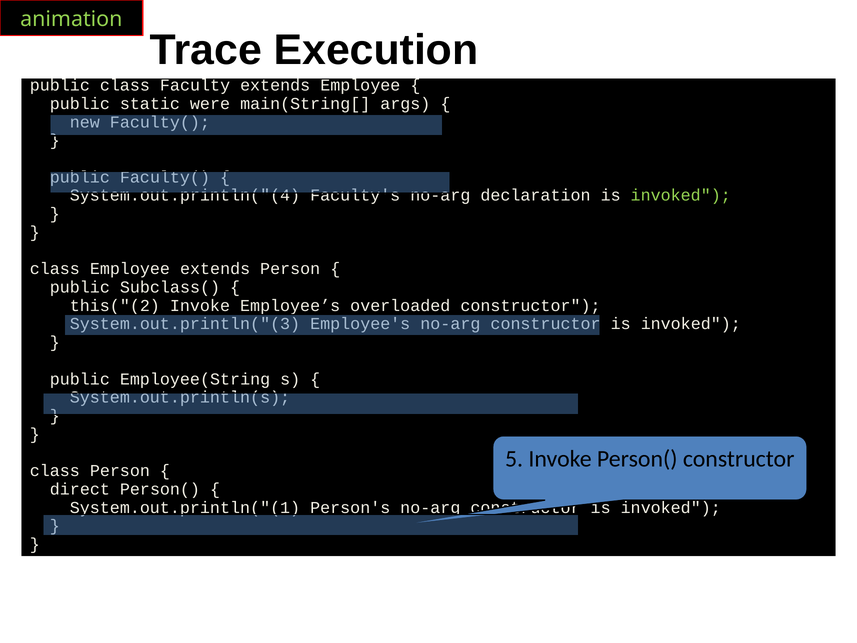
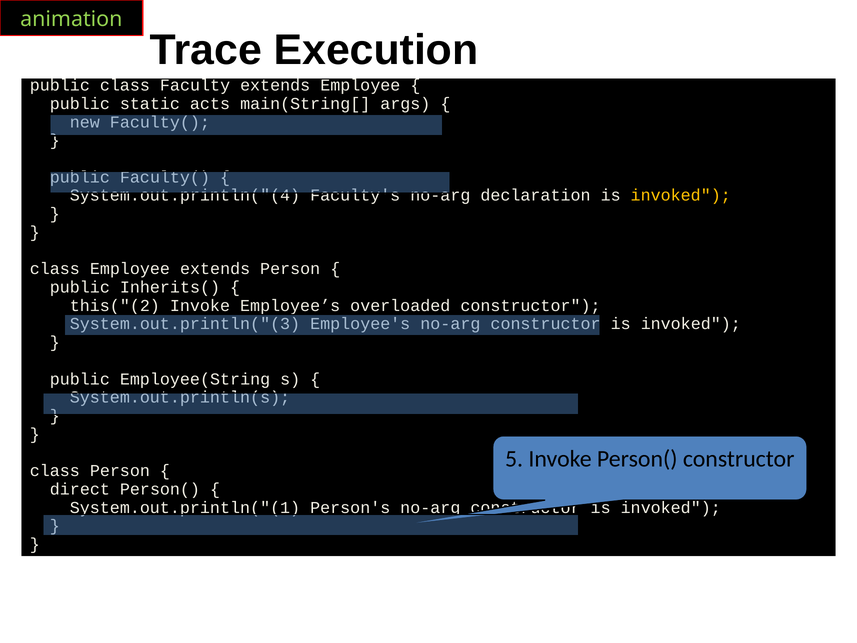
were: were -> acts (210, 104)
invoked colour: light green -> yellow (681, 195)
Subclass(: Subclass( -> Inherits( (170, 287)
